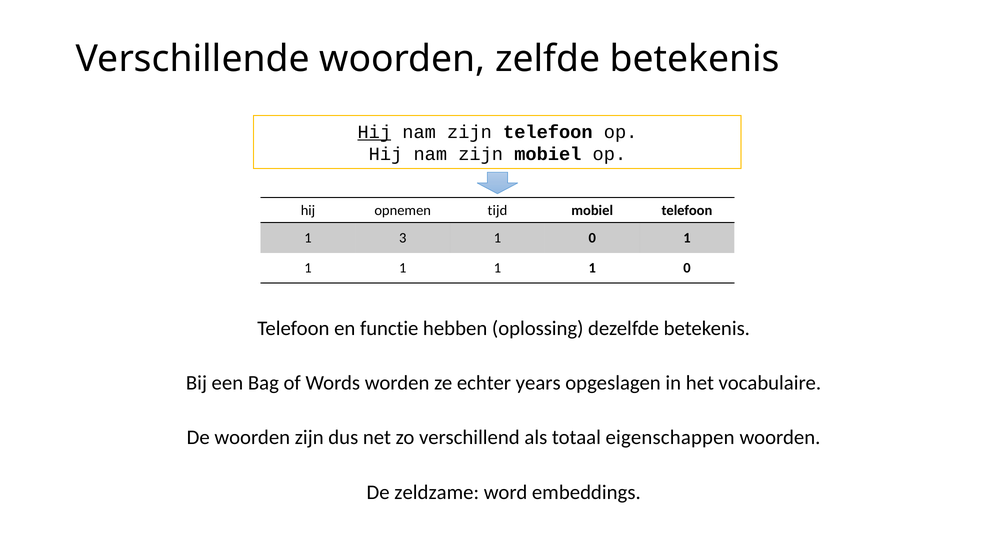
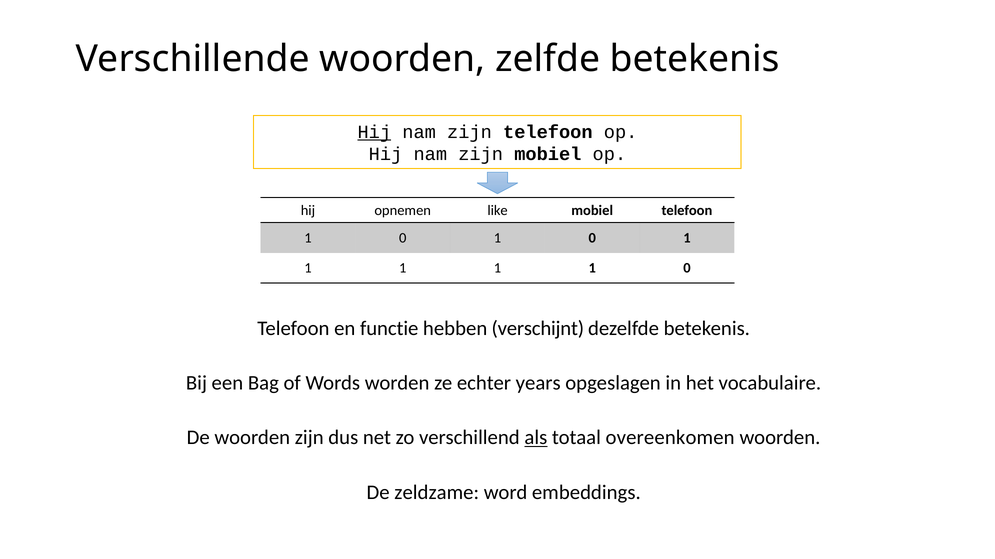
tijd: tijd -> like (498, 211)
3: 3 -> 0 (403, 238)
oplossing: oplossing -> verschijnt (538, 329)
als underline: none -> present (536, 438)
eigenschappen: eigenschappen -> overeenkomen (670, 438)
